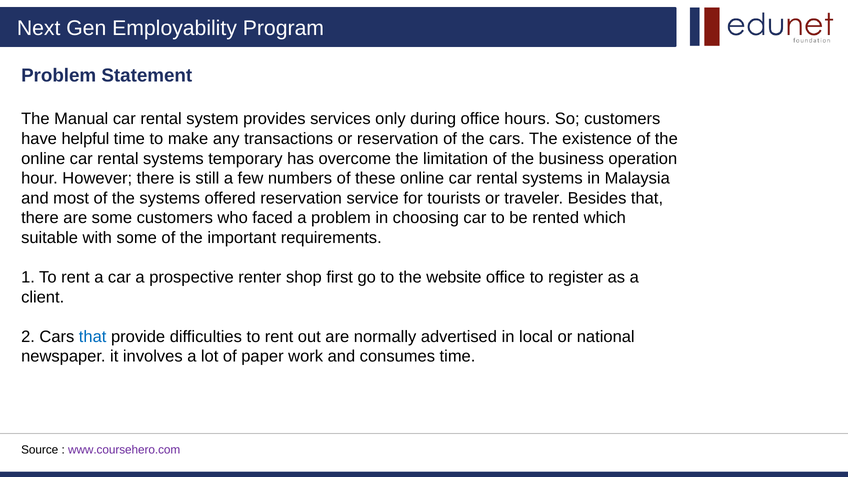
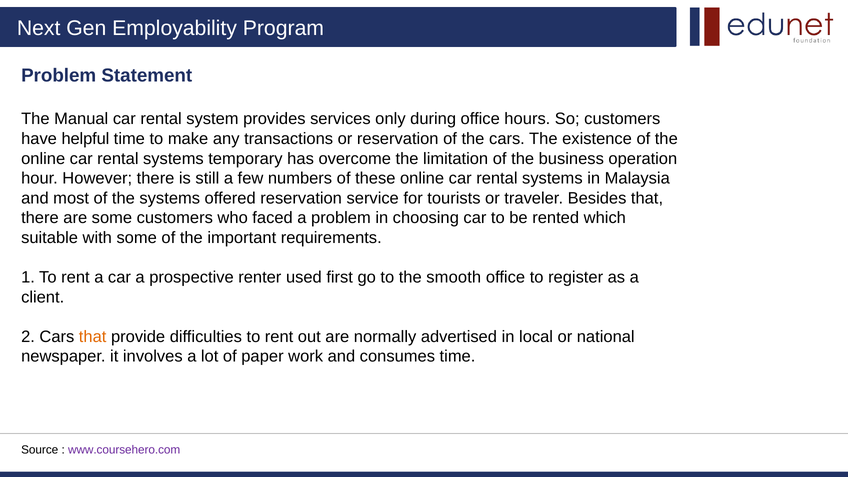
shop: shop -> used (304, 277)
website: website -> smooth (454, 277)
that colour: blue -> orange (93, 337)
